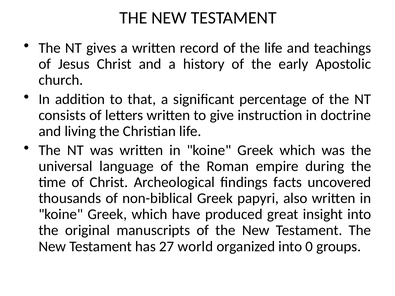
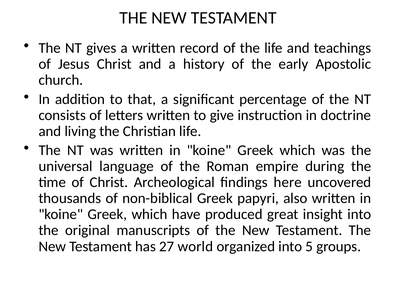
facts: facts -> here (288, 183)
0: 0 -> 5 (309, 247)
